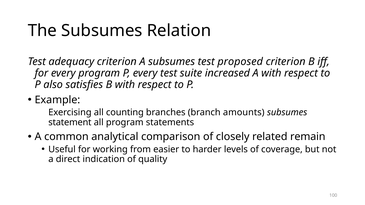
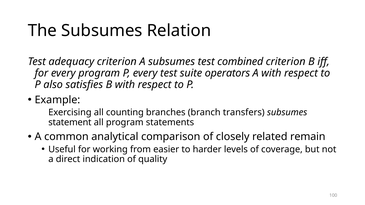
proposed: proposed -> combined (240, 62)
increased: increased -> operators (227, 73)
amounts: amounts -> transfers (244, 113)
